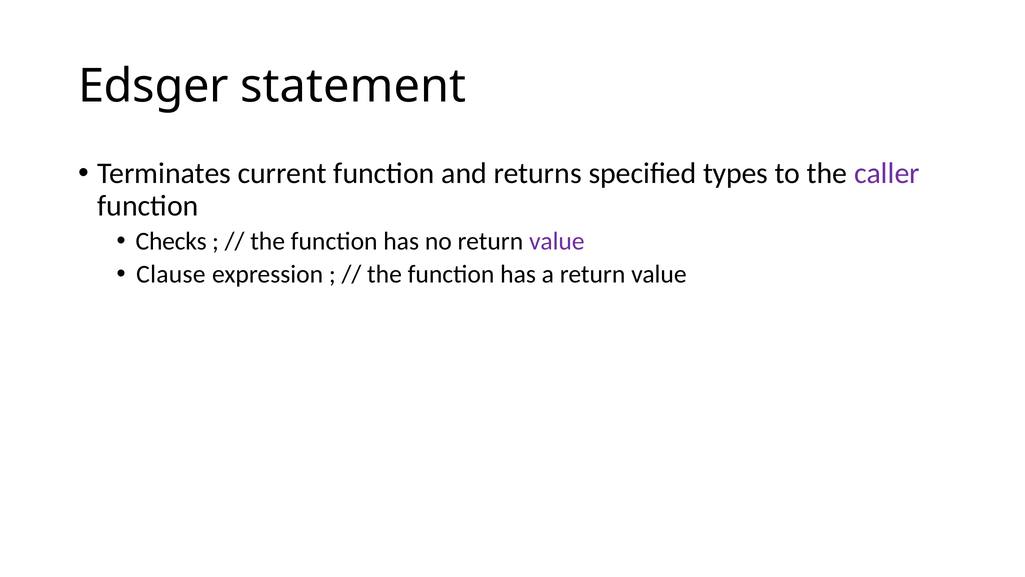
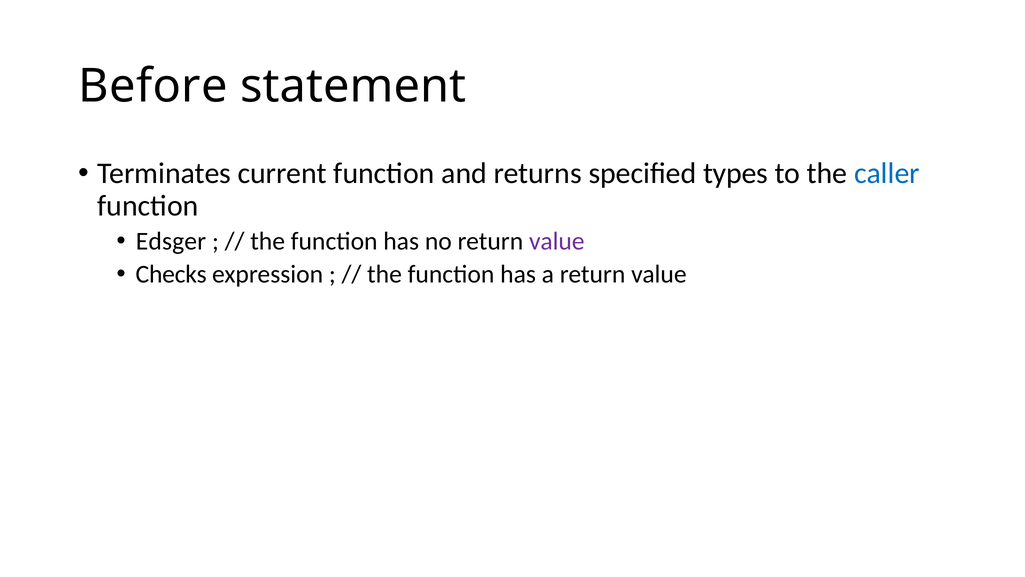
Edsger: Edsger -> Before (153, 86)
caller colour: purple -> blue (887, 173)
Checks: Checks -> Edsger (171, 241)
Clause: Clause -> Checks (171, 274)
